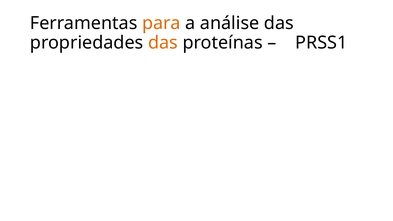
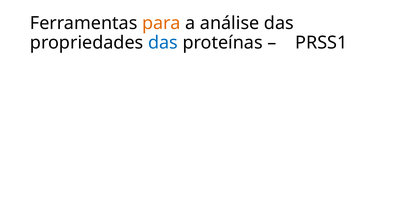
das colour: orange -> blue (163, 43)
